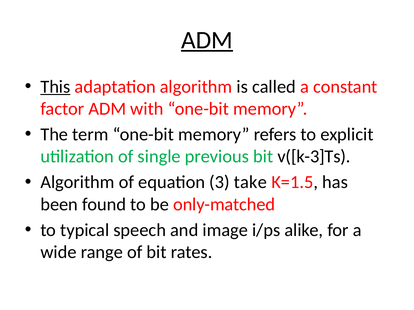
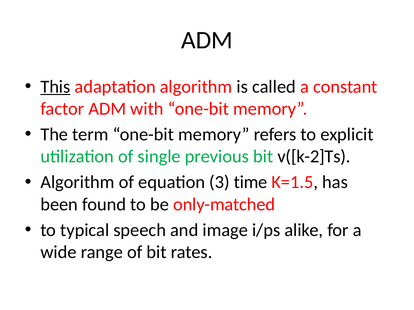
ADM underline: present -> none (207, 40)
v([k-3]Ts: v([k-3]Ts -> v([k-2]Ts (314, 157)
take: take -> time (251, 183)
